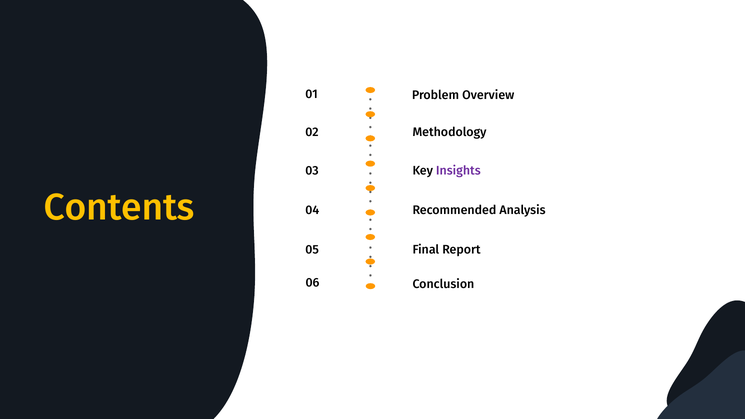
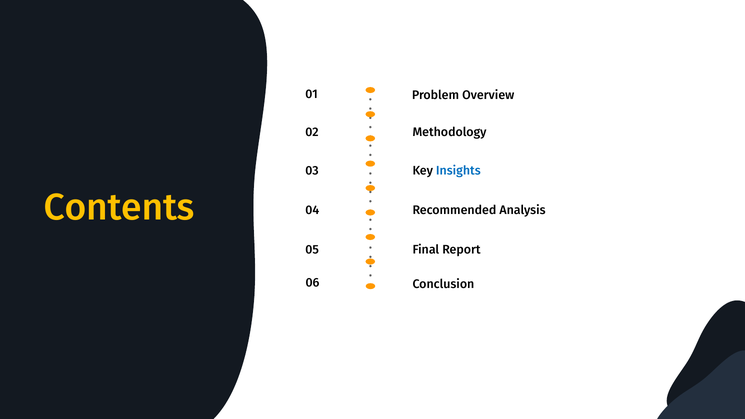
Insights colour: purple -> blue (458, 171)
